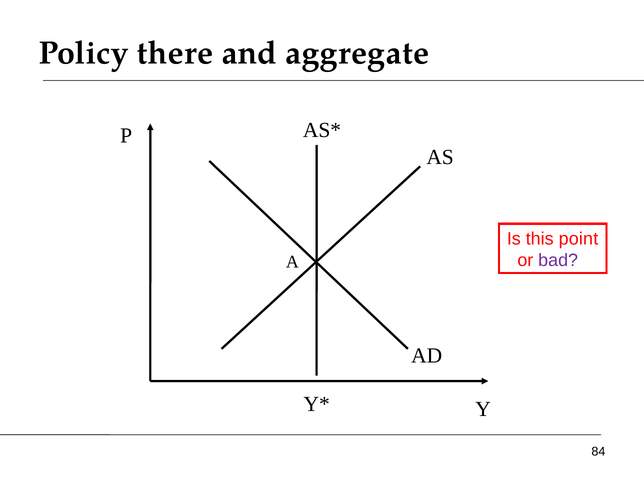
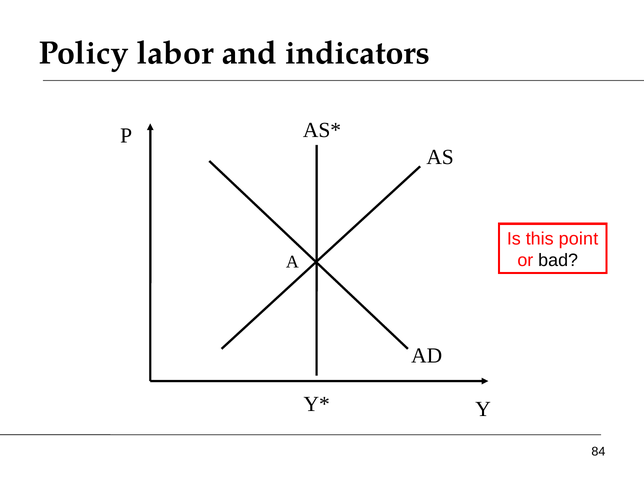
there: there -> labor (175, 53)
aggregate: aggregate -> indicators (358, 53)
bad colour: purple -> black (558, 260)
